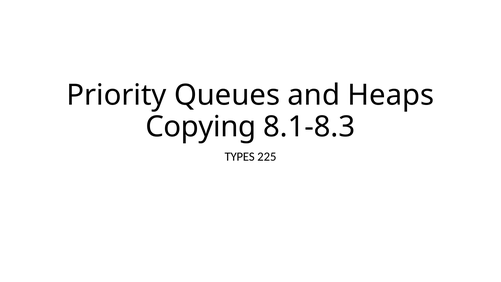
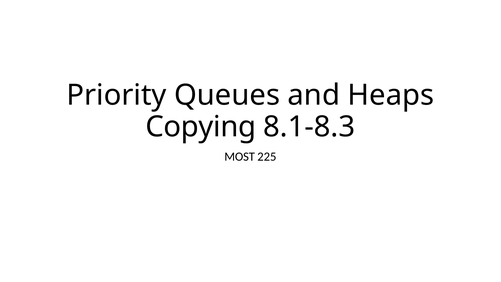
TYPES: TYPES -> MOST (240, 157)
